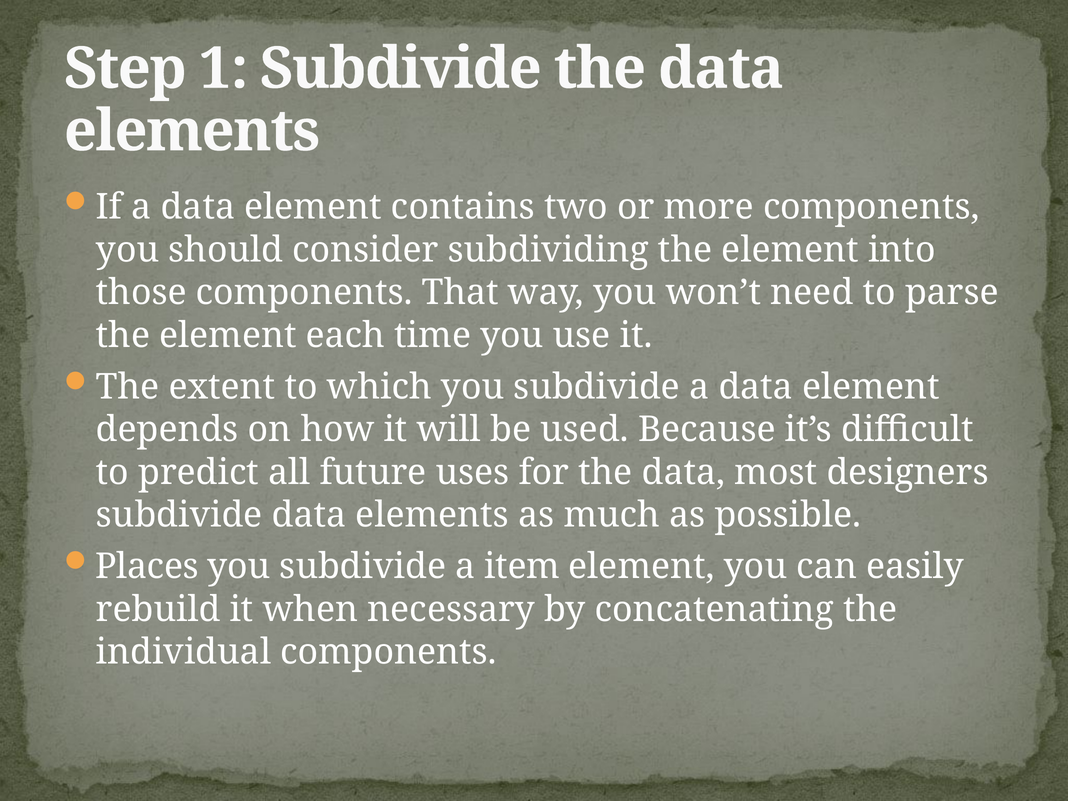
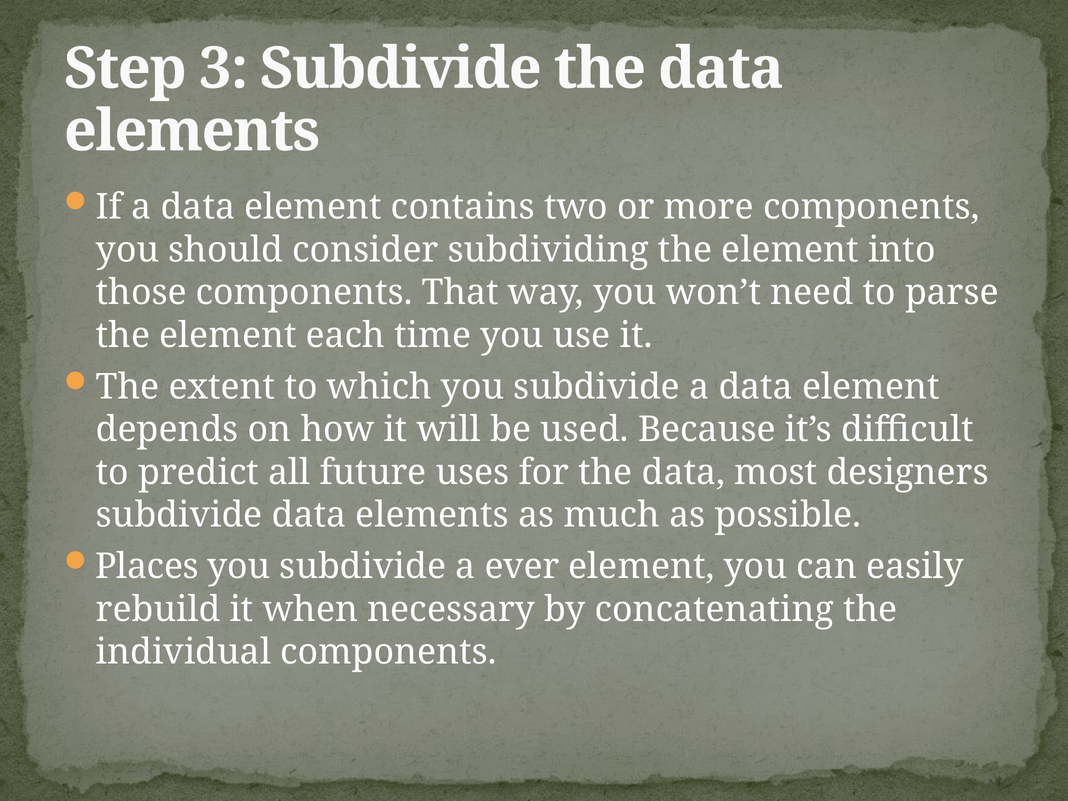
1: 1 -> 3 (224, 69)
item: item -> ever (522, 567)
